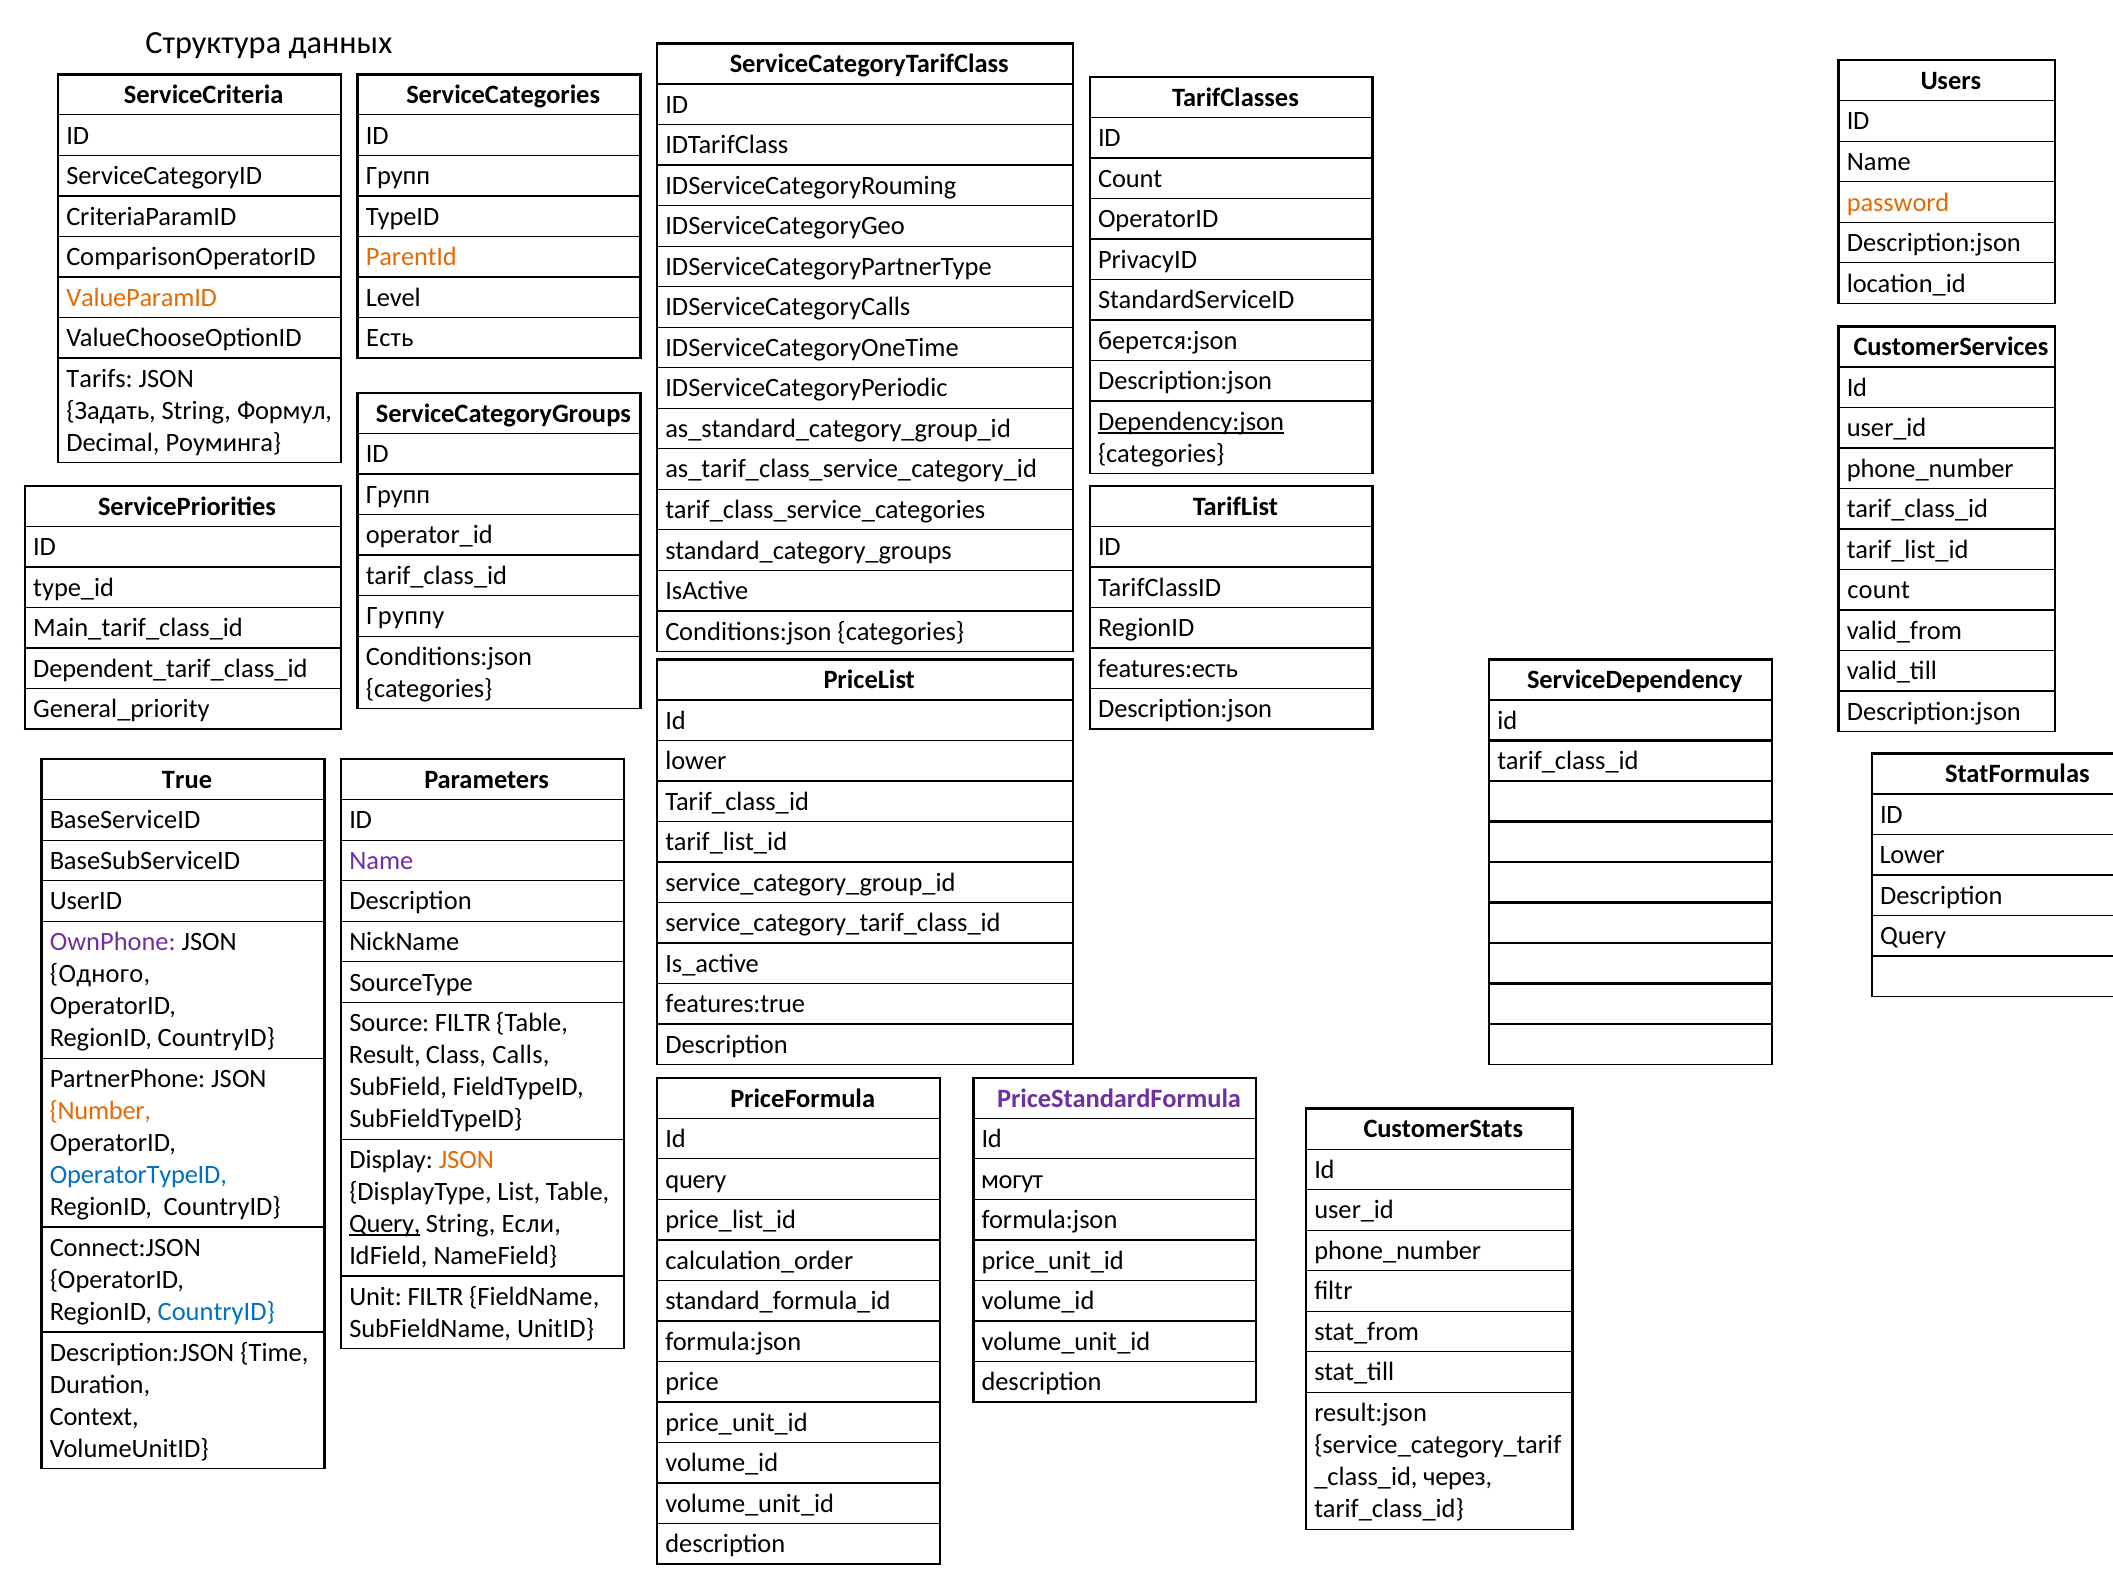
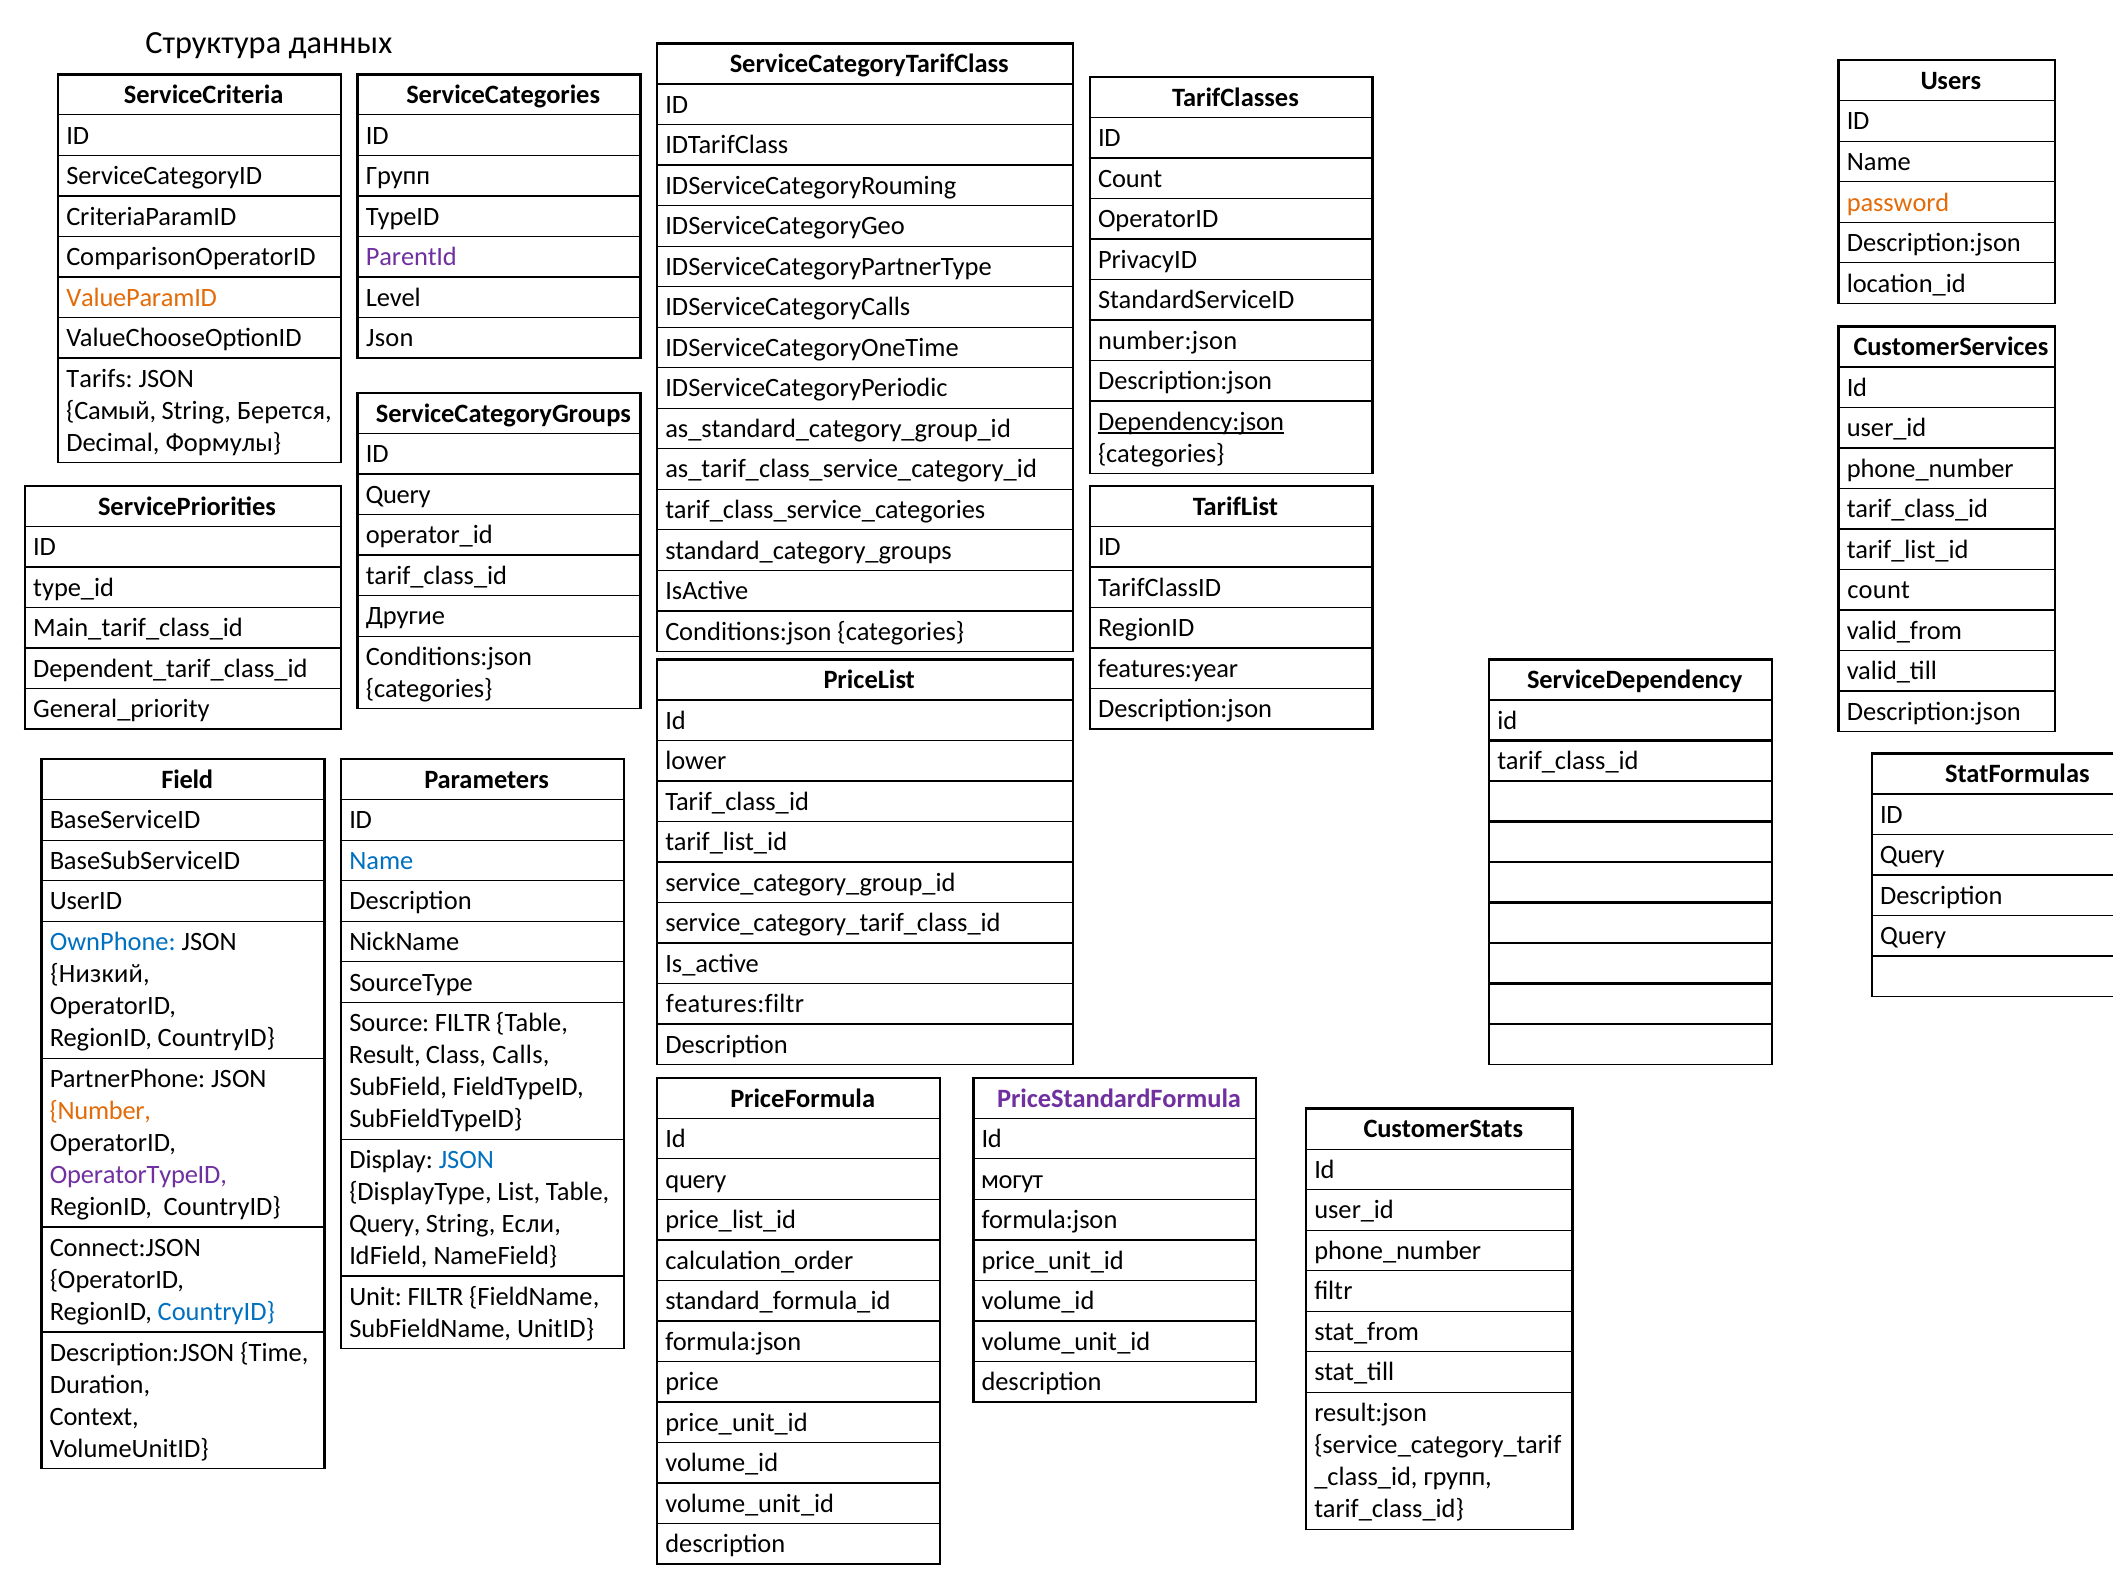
ParentId colour: orange -> purple (411, 257)
Есть: Есть -> Json (390, 338)
берется:json: берется:json -> number:json (1168, 340)
Задать: Задать -> Самый (111, 410)
Формул: Формул -> Берется (284, 410)
Роуминга: Роуминга -> Формулы (223, 443)
Групп: Групп -> Query (398, 494)
Группу: Группу -> Другие (405, 616)
features:есть: features:есть -> features:year (1168, 668)
True: True -> Field (187, 780)
Lower: Lower -> Query (1912, 855)
Name colour: purple -> blue (381, 861)
OwnPhone colour: purple -> blue (113, 942)
Одного: Одного -> Низкий (100, 974)
features:true: features:true -> features:filtr (735, 1004)
JSON colour: orange -> blue (466, 1159)
OperatorTypeID colour: blue -> purple (138, 1175)
Query underline: present -> none (385, 1224)
через: через -> групп (1458, 1477)
